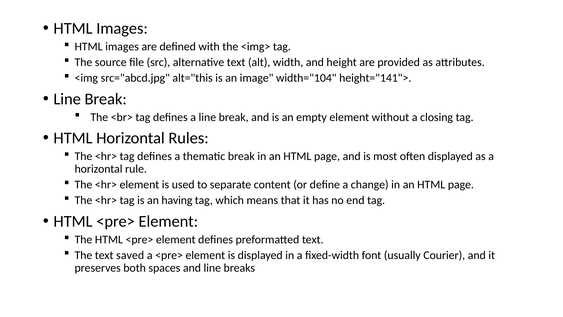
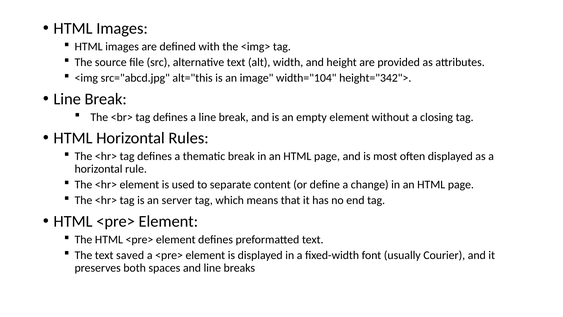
height="141">: height="141"> -> height="342"> (375, 78)
having: having -> server (177, 200)
